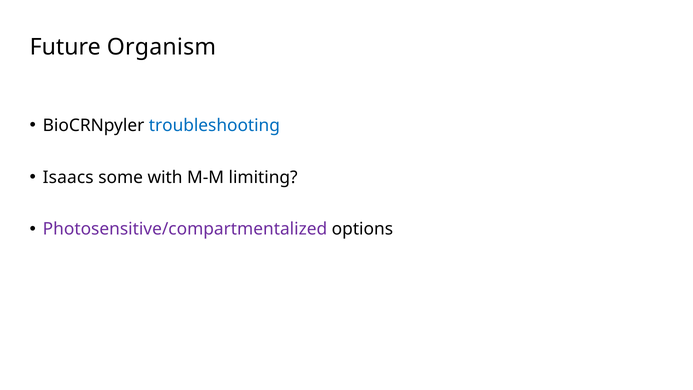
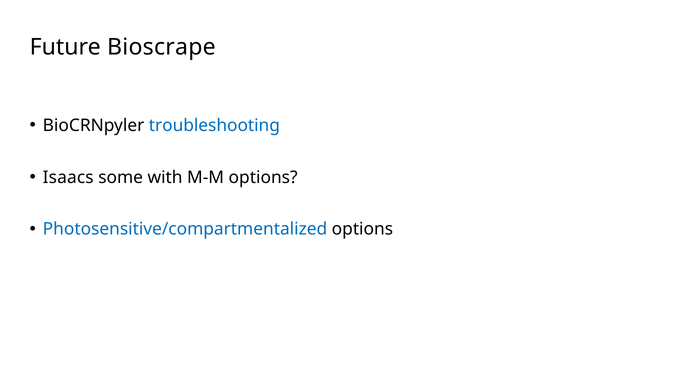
Organism: Organism -> Bioscrape (161, 47)
M-M limiting: limiting -> options (263, 177)
Photosensitive/compartmentalized colour: purple -> blue (185, 229)
